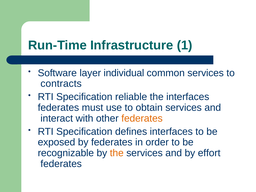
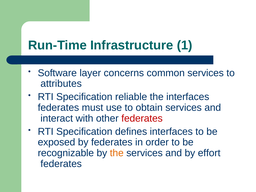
individual: individual -> concerns (124, 73)
contracts: contracts -> attributes (61, 84)
federates colour: orange -> red (142, 118)
